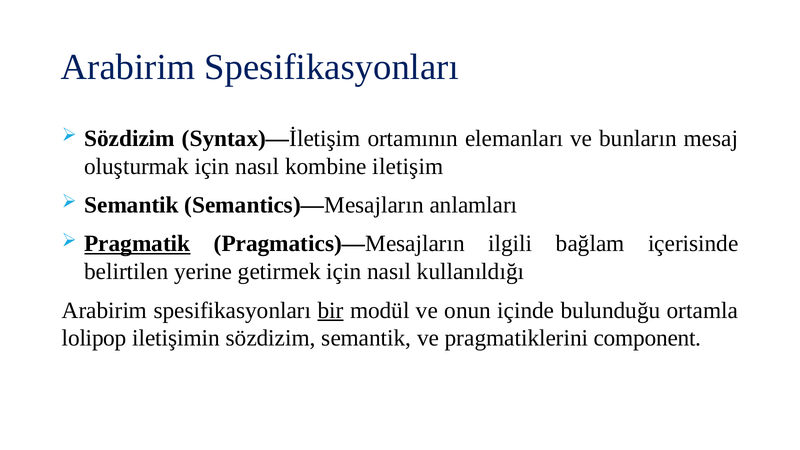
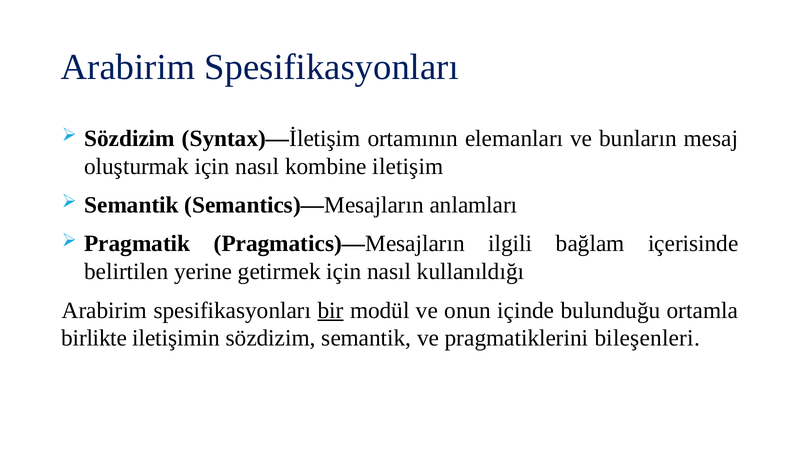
Pragmatik underline: present -> none (137, 244)
lolipop: lolipop -> birlikte (94, 338)
component: component -> bileşenleri (647, 338)
